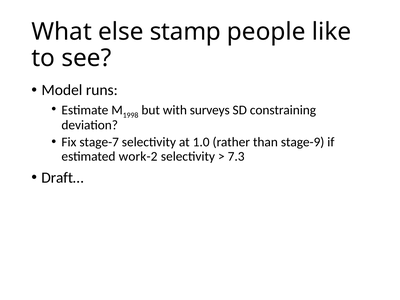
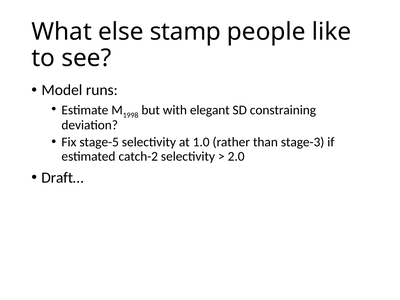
surveys: surveys -> elegant (210, 110)
stage-7: stage-7 -> stage-5 (99, 142)
stage-9: stage-9 -> stage-3 (303, 142)
work-2: work-2 -> catch-2 (138, 156)
7.3: 7.3 -> 2.0 (236, 156)
